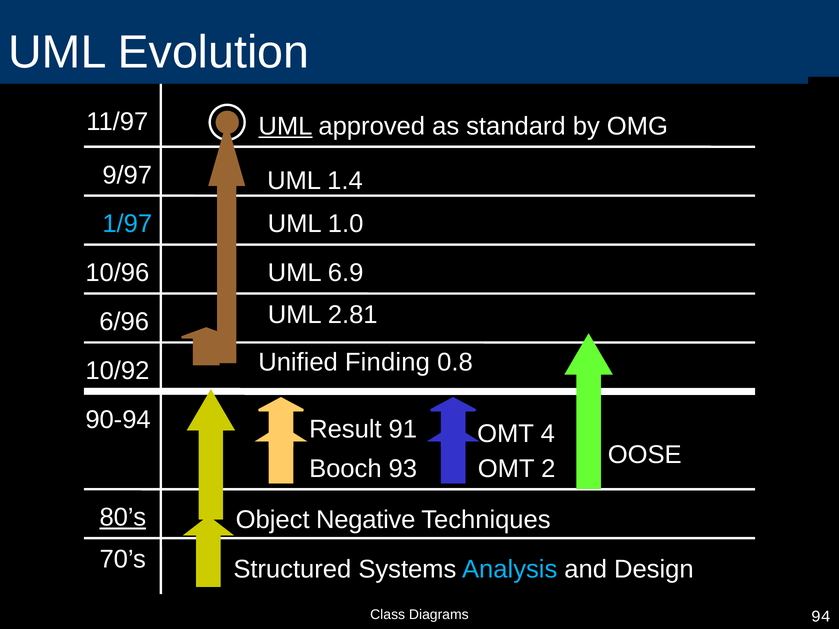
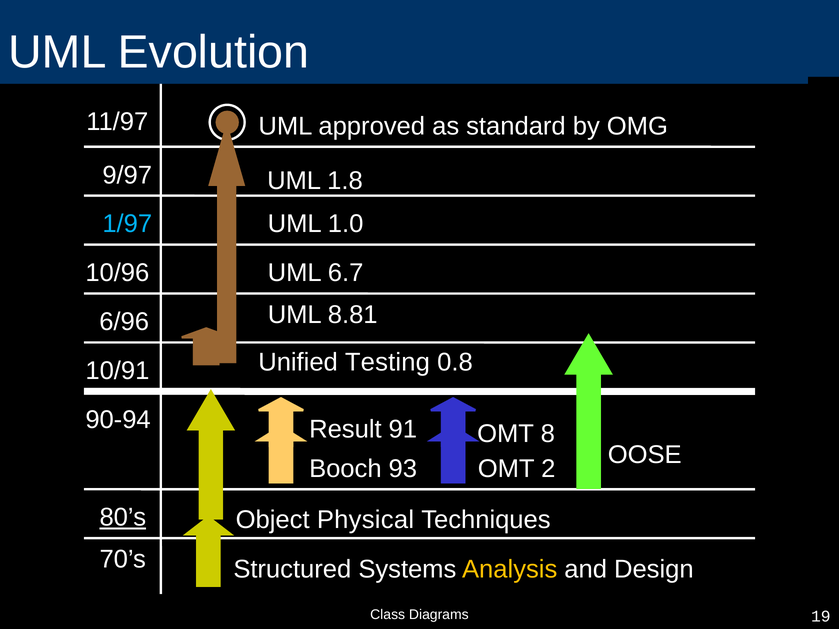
UML underline: present -> none (285, 126)
1.4: 1.4 -> 1.8 (345, 181)
6.9: 6.9 -> 6.7 (346, 273)
2.81: 2.81 -> 8.81 (353, 315)
Finding: Finding -> Testing (387, 362)
10/92: 10/92 -> 10/91 (117, 371)
4: 4 -> 8 (548, 434)
Negative: Negative -> Physical (365, 520)
Analysis colour: light blue -> yellow (510, 569)
94: 94 -> 19 (821, 616)
